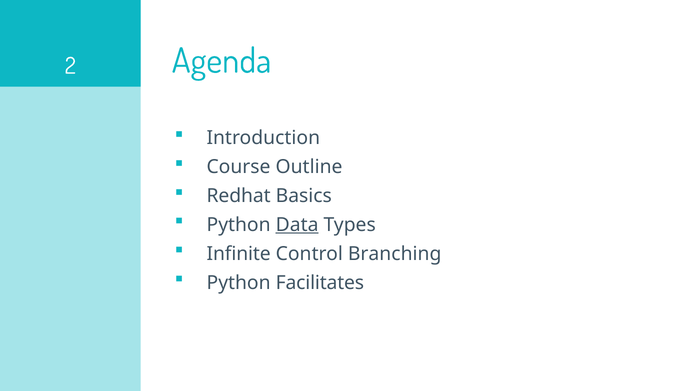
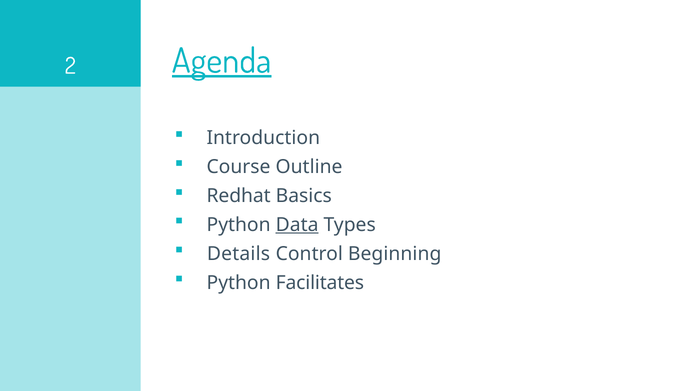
Agenda underline: none -> present (222, 61)
Infinite: Infinite -> Details (238, 254)
Branching: Branching -> Beginning (395, 254)
